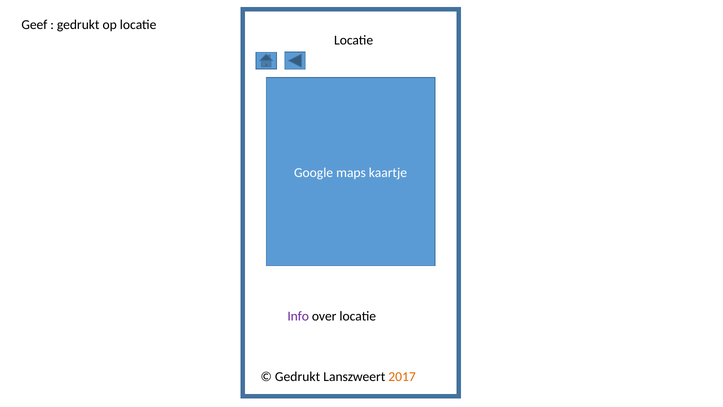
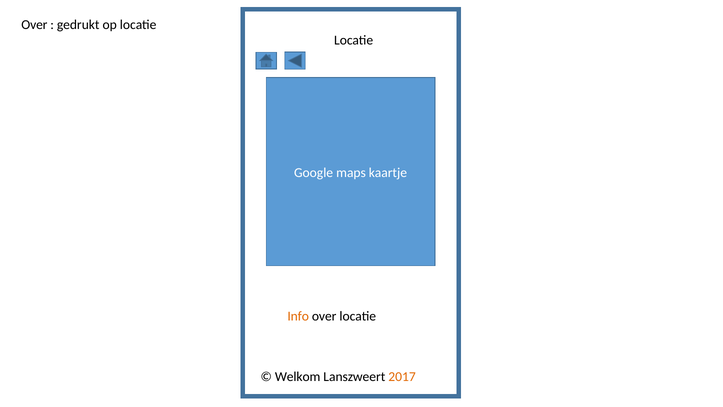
Geef: Geef -> Over (34, 25)
Info colour: purple -> orange (298, 316)
Gedrukt: Gedrukt -> Welkom (298, 377)
